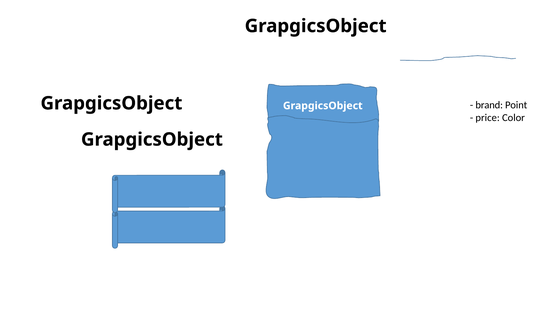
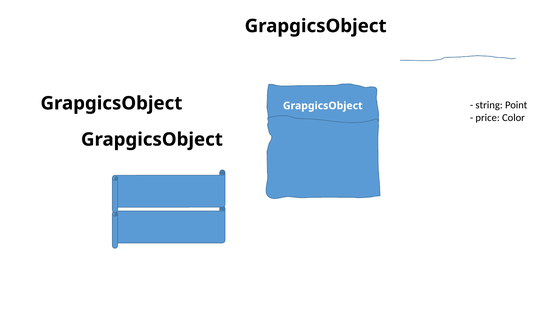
brand: brand -> string (489, 105)
